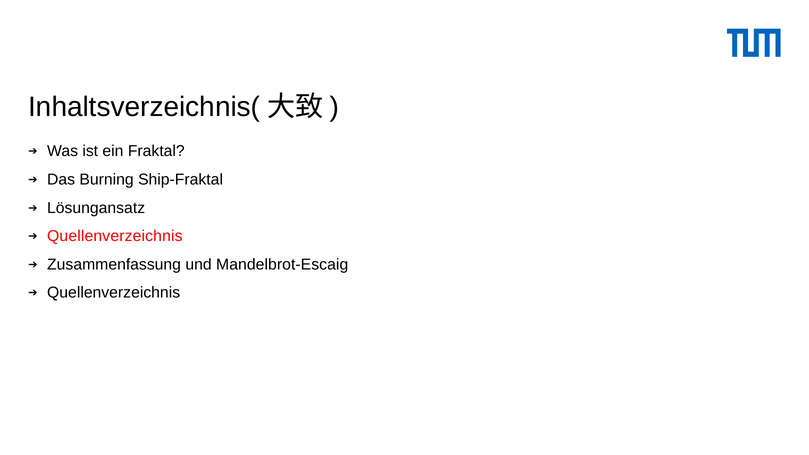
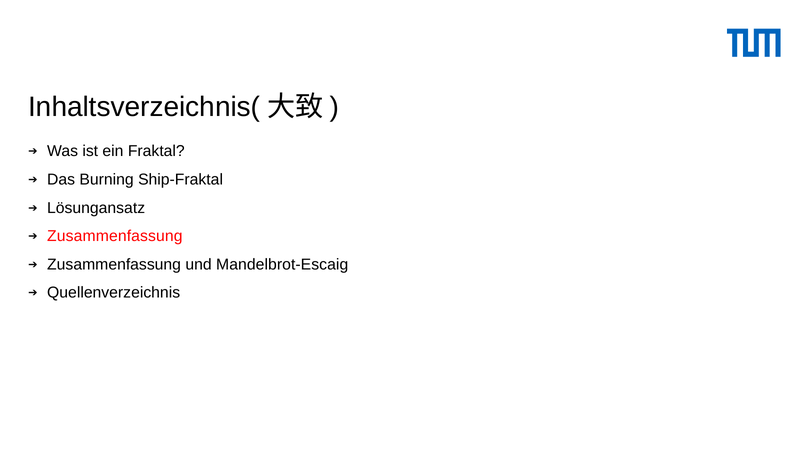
Quellenverzeichnis: Quellenverzeichnis -> Zusammenfassung (115, 236)
